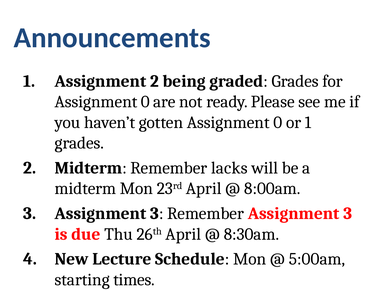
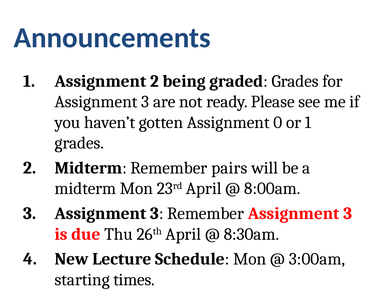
0: 0 -> 3 (145, 102)
lacks: lacks -> pairs (229, 168)
5:00am: 5:00am -> 3:00am (317, 259)
